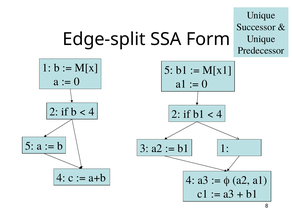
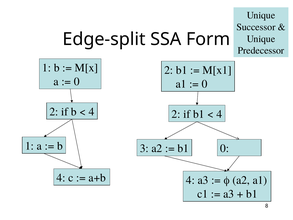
5: 5 -> 2 (169, 70)
5: 5 -> 1 (29, 146)
1: 1 -> 0 (225, 148)
